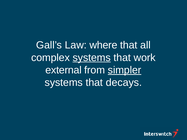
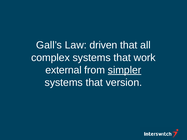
where: where -> driven (103, 45)
systems underline: present -> none (92, 58)
decays: decays -> version (124, 83)
